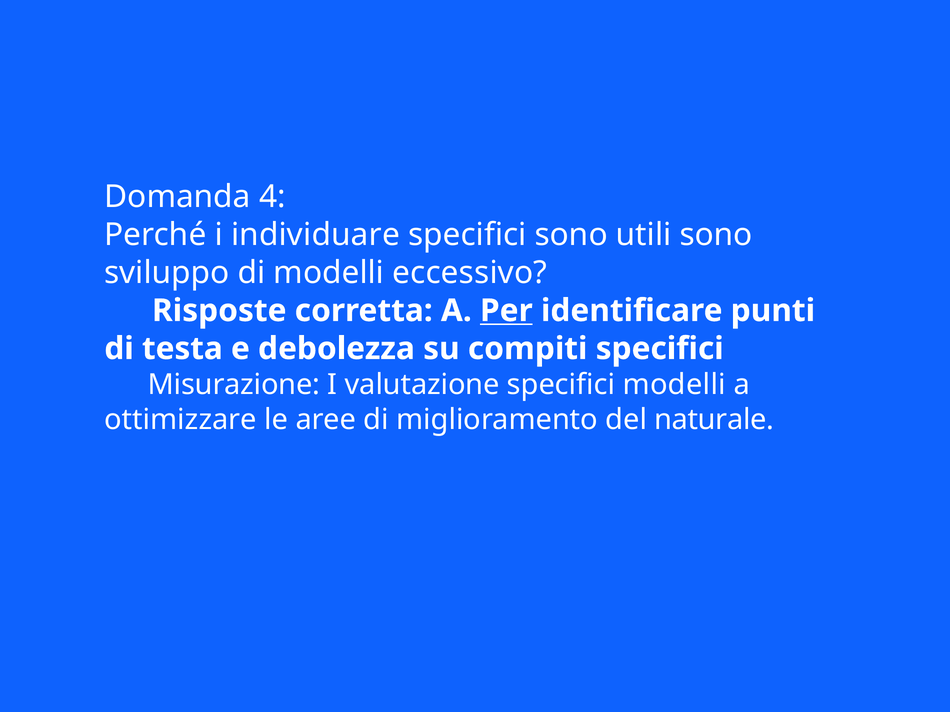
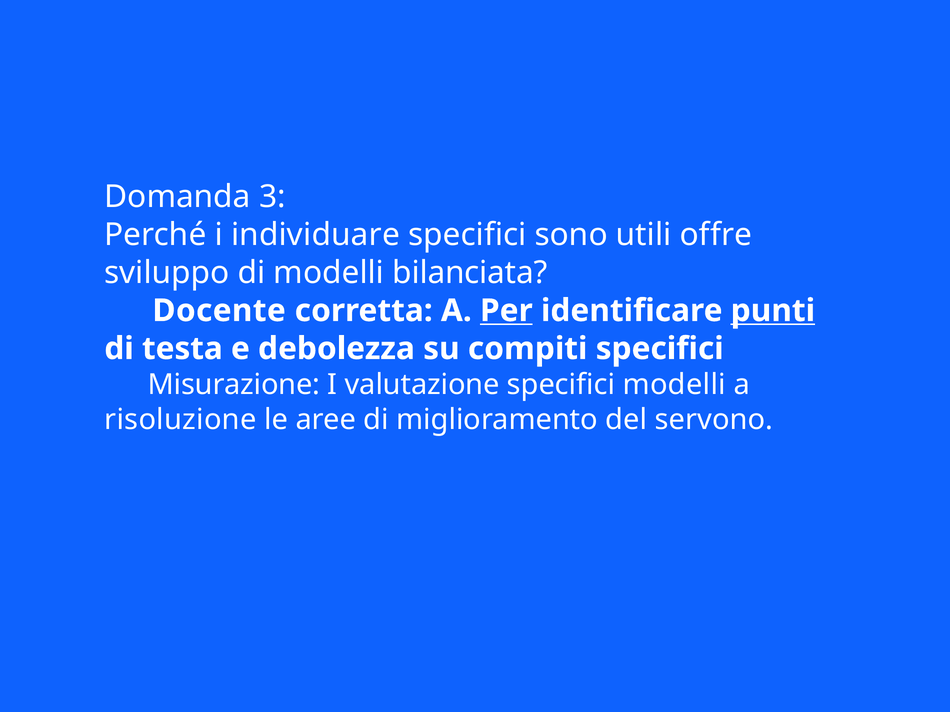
4: 4 -> 3 (272, 197)
utili sono: sono -> offre (716, 235)
eccessivo: eccessivo -> bilanciata (470, 273)
Risposte: Risposte -> Docente (219, 311)
punti underline: none -> present (773, 311)
ottimizzare: ottimizzare -> risoluzione (180, 420)
naturale: naturale -> servono (714, 420)
